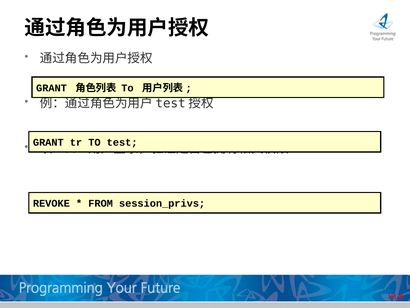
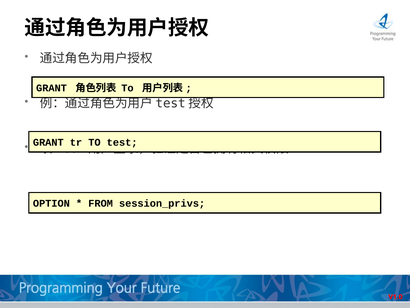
REVOKE: REVOKE -> OPTION (51, 203)
